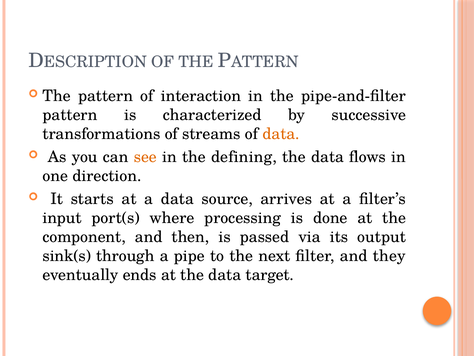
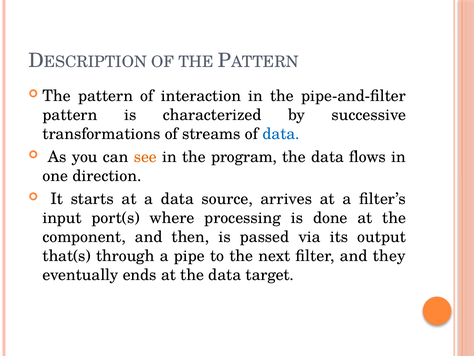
data colour: orange -> blue (281, 134)
defining: defining -> program (244, 157)
sink(s: sink(s -> that(s (67, 255)
